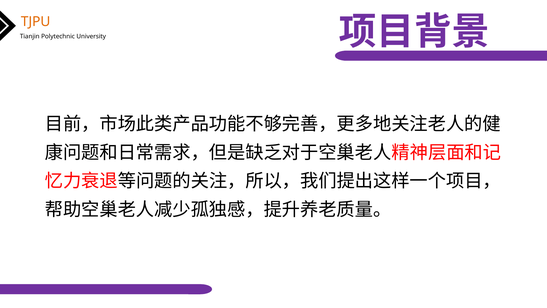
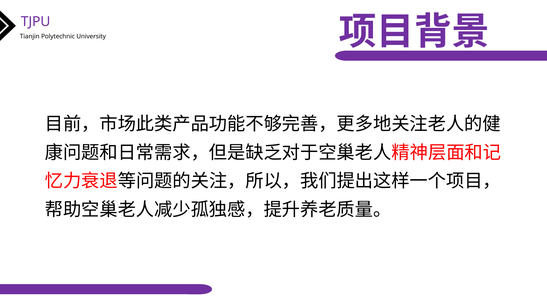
TJPU colour: orange -> purple (36, 22)
